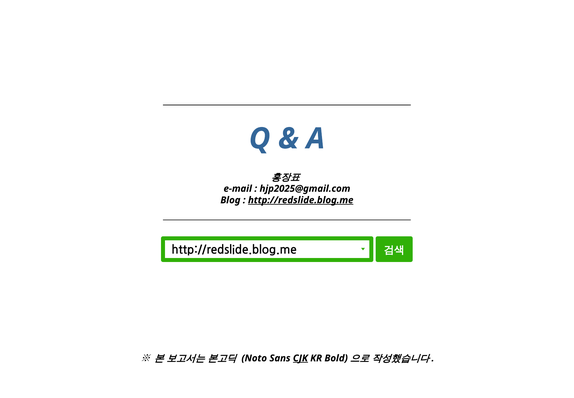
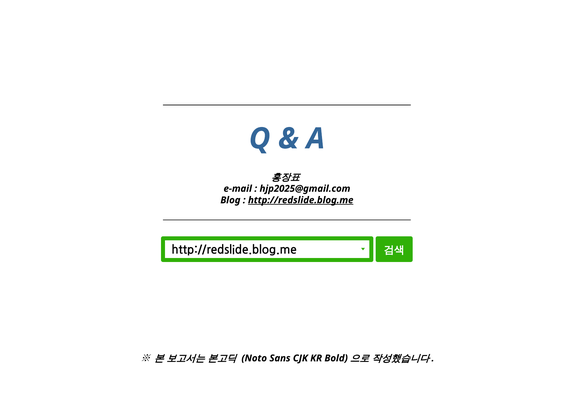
CJK underline: present -> none (300, 358)
